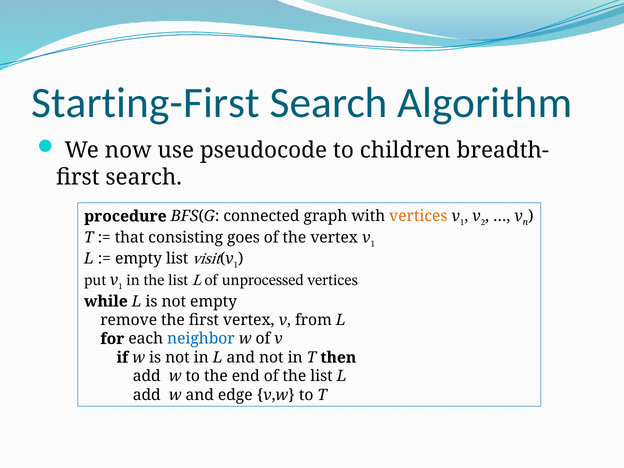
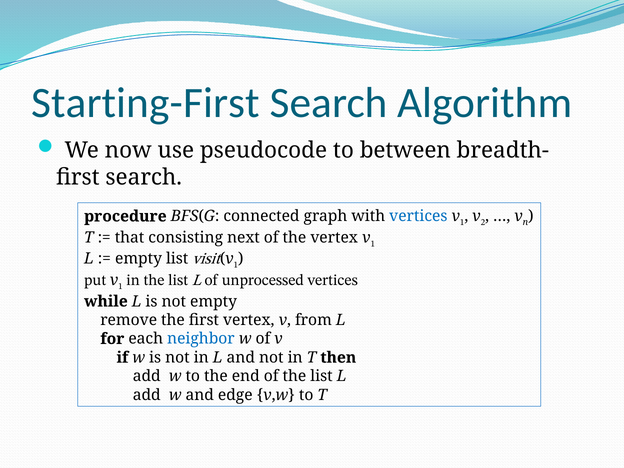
children: children -> between (405, 150)
vertices colour: orange -> blue (418, 216)
goes: goes -> next (243, 238)
